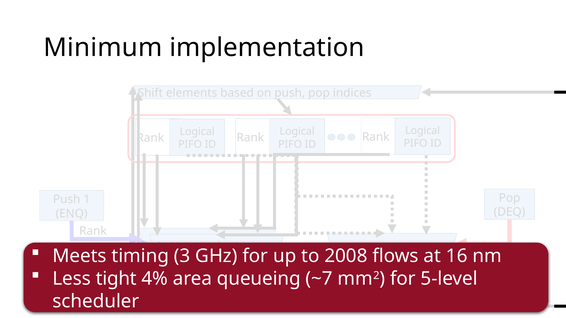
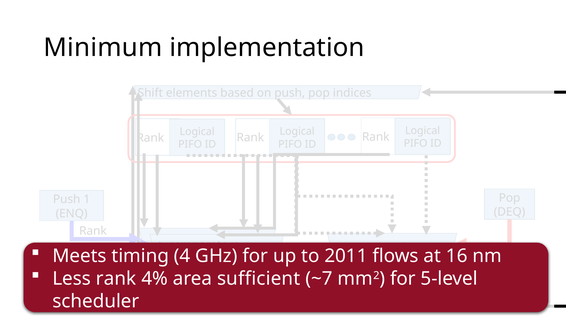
3: 3 -> 4 (182, 256)
2008: 2008 -> 2011 (346, 256)
tight: tight -> rank (116, 279)
queueing: queueing -> sufficient (259, 279)
